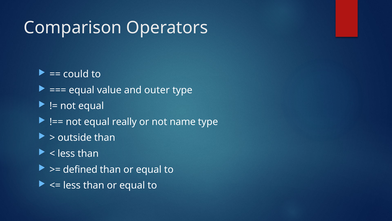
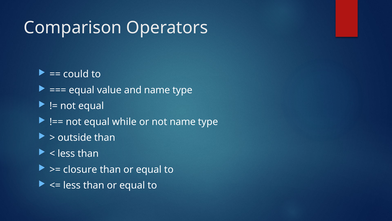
and outer: outer -> name (157, 90)
really: really -> while (124, 122)
defined: defined -> closure (80, 169)
